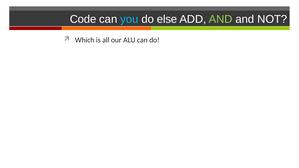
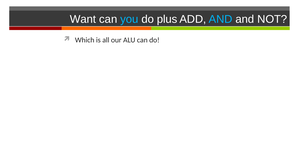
Code: Code -> Want (83, 19)
else: else -> plus (167, 19)
AND colour: light green -> light blue (221, 19)
